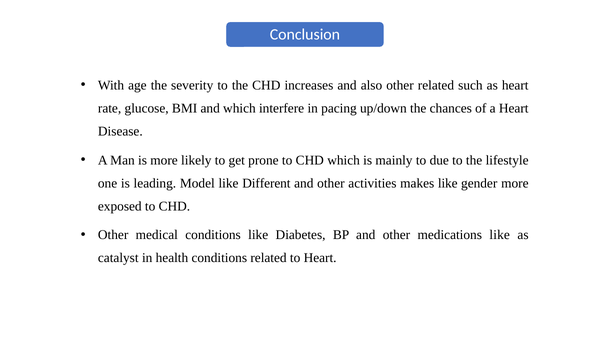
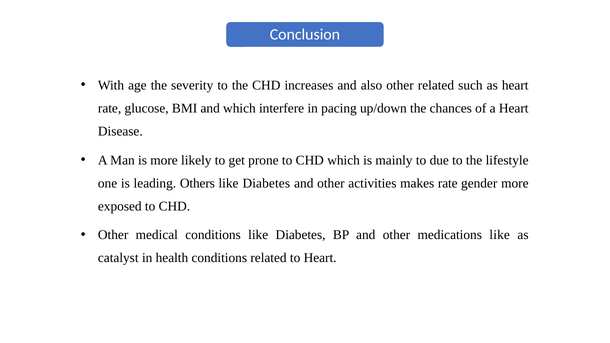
Model: Model -> Others (197, 183)
Different: Different -> Diabetes (266, 183)
makes like: like -> rate (448, 183)
